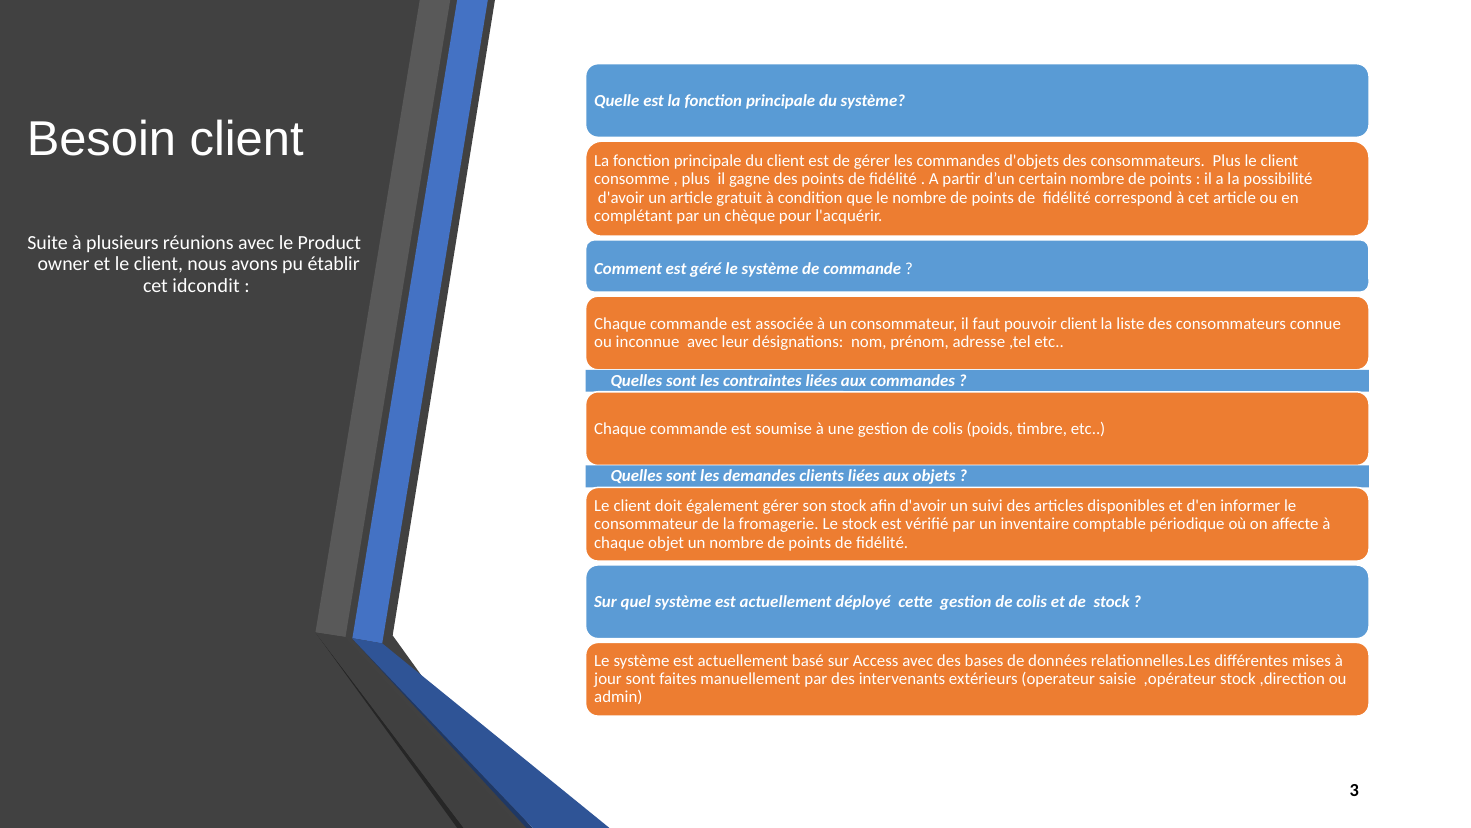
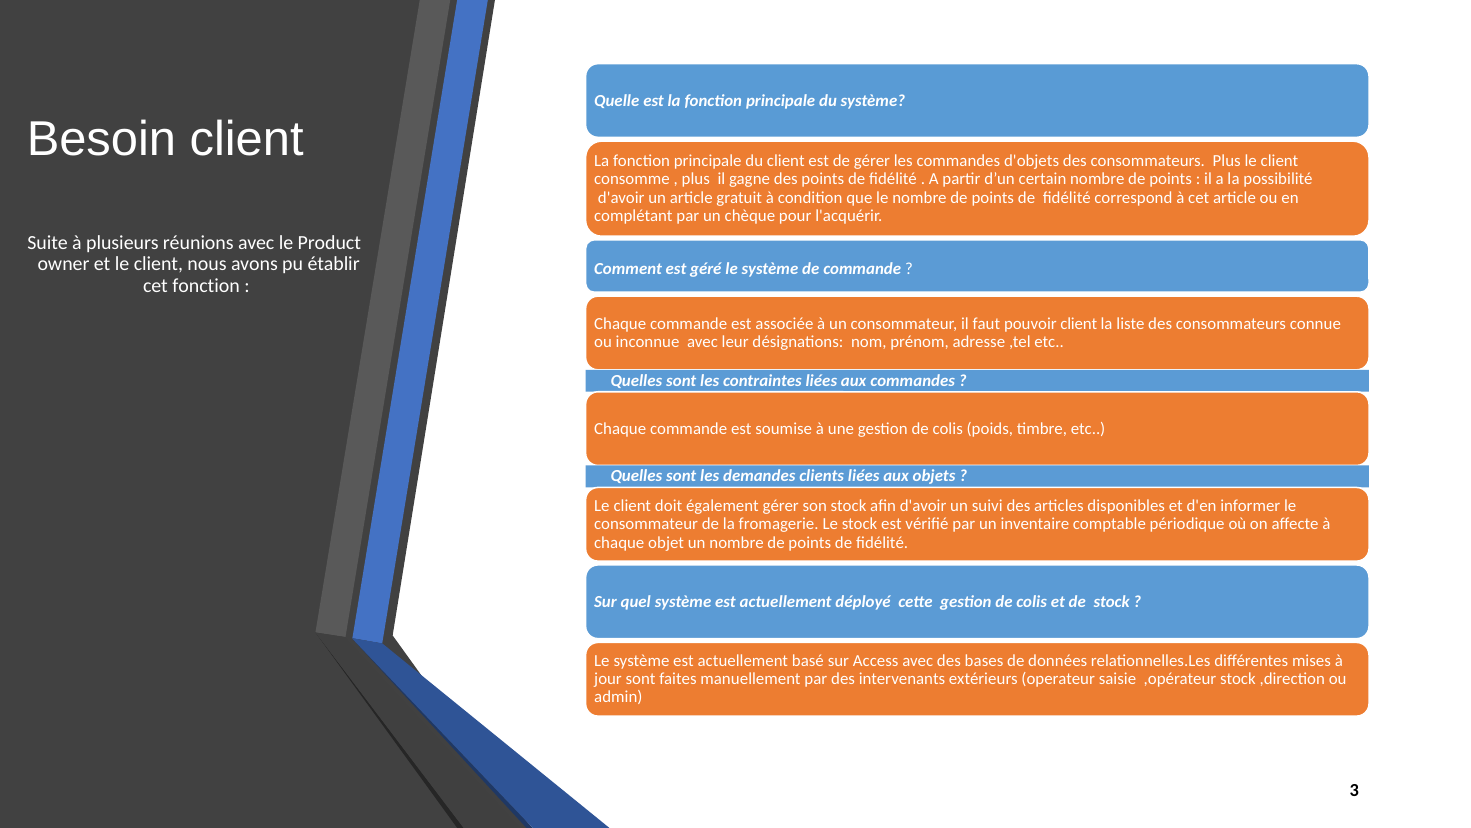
cet idcondit: idcondit -> fonction (206, 286)
